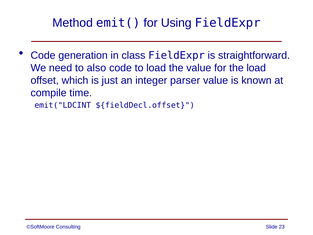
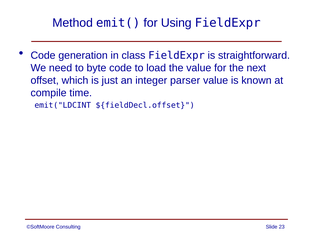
also: also -> byte (96, 68)
the load: load -> next (256, 68)
